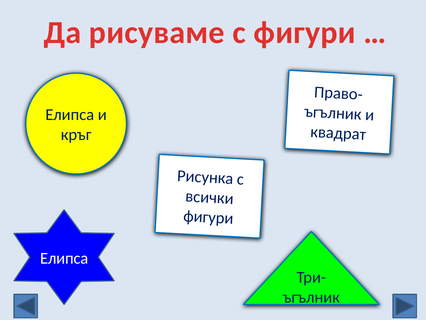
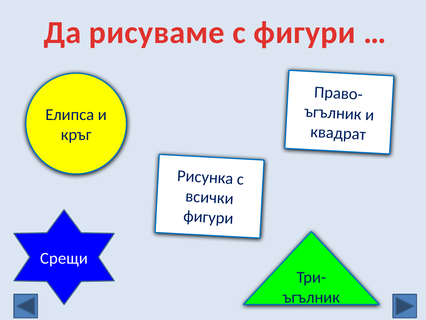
Елипса: Елипса -> Срещи (64, 258)
